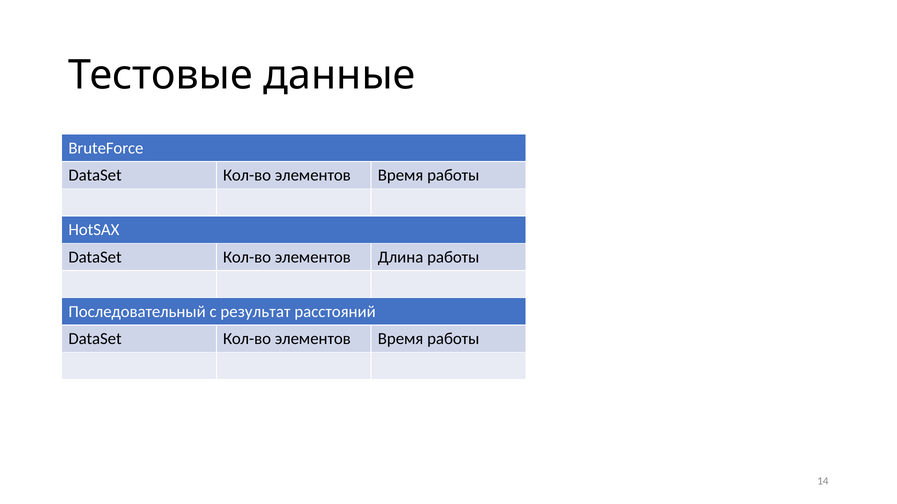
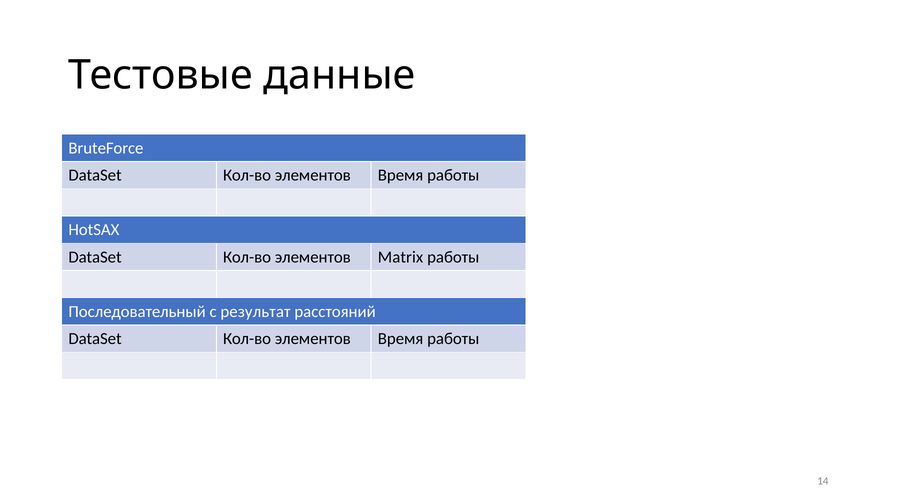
Длина: Длина -> Matrix (401, 257)
